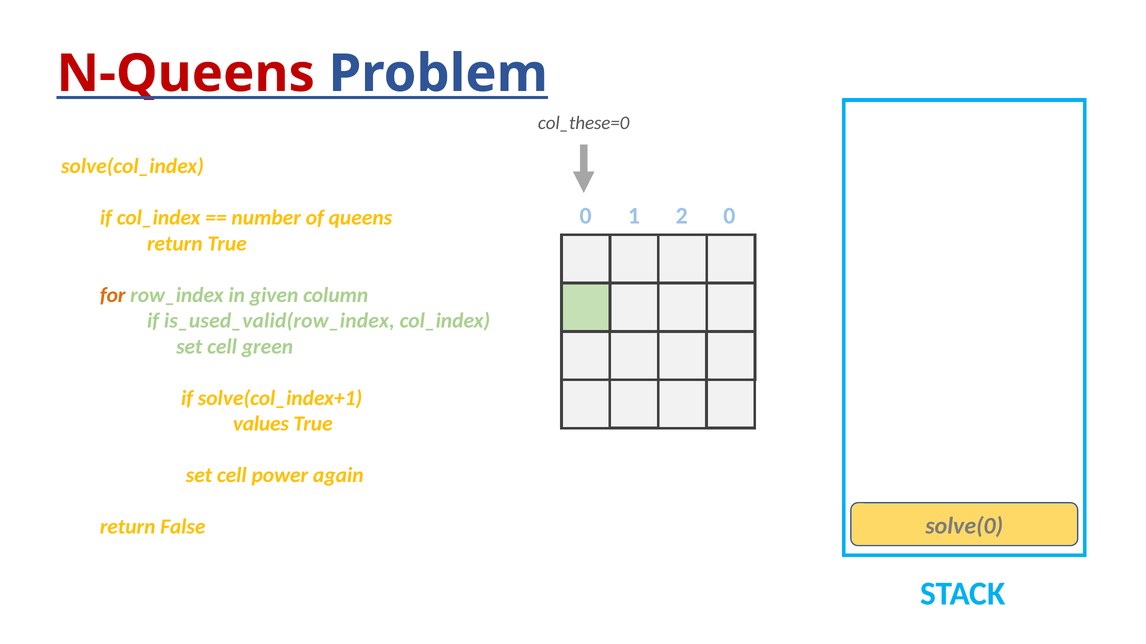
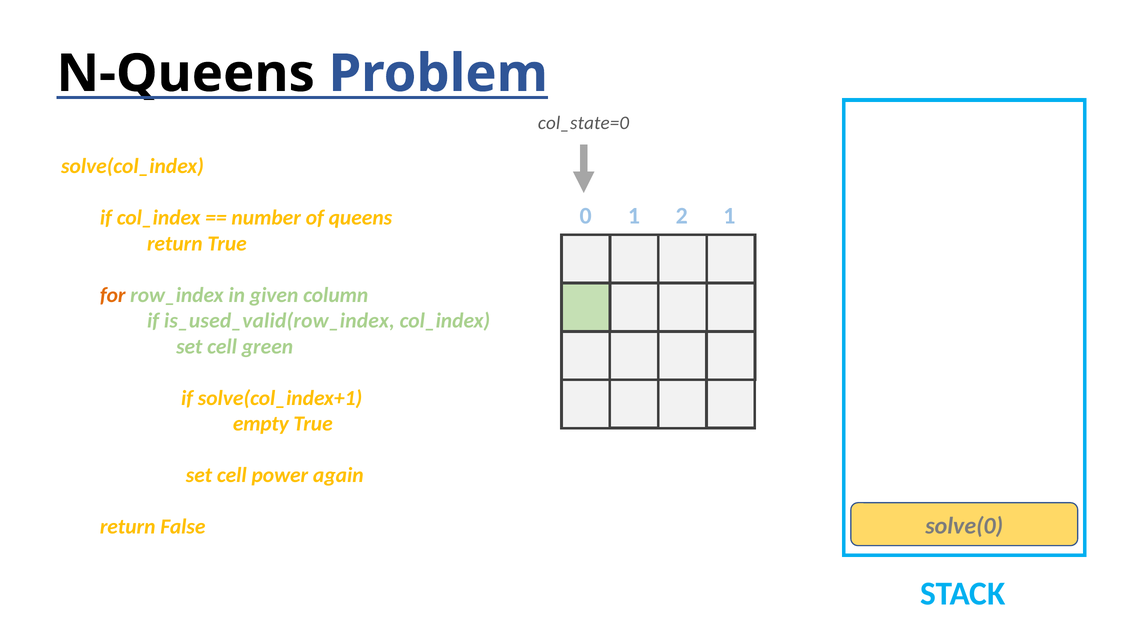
N-Queens colour: red -> black (186, 74)
col_these=0: col_these=0 -> col_state=0 (584, 123)
2 0: 0 -> 1 (729, 216)
values: values -> empty (261, 424)
